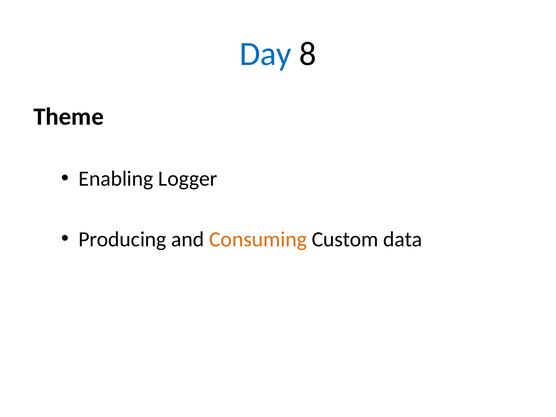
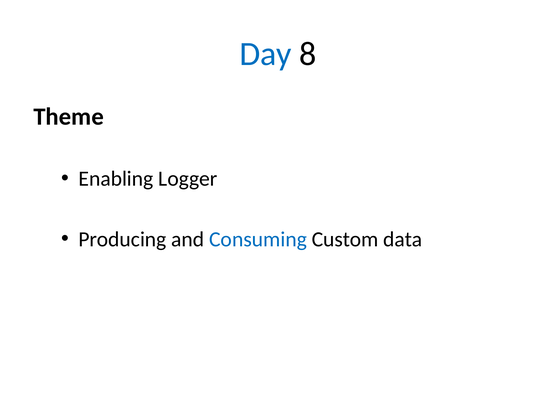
Consuming colour: orange -> blue (258, 239)
